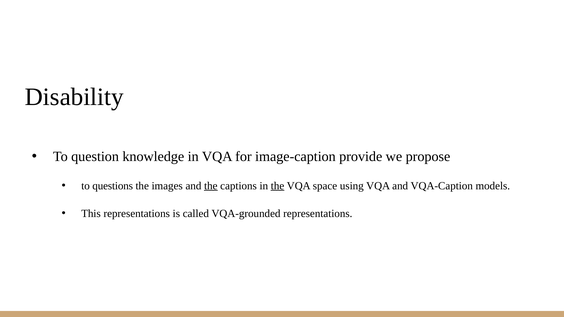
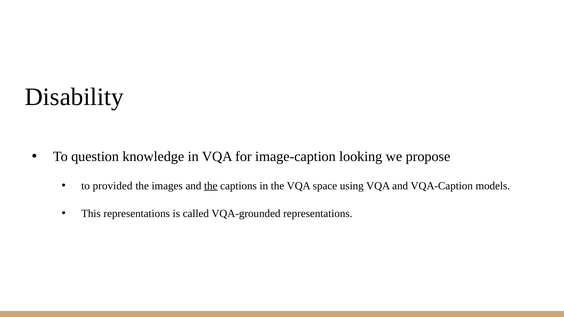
provide: provide -> looking (361, 157)
questions: questions -> provided (113, 186)
the underline: present -> none (278, 186)
